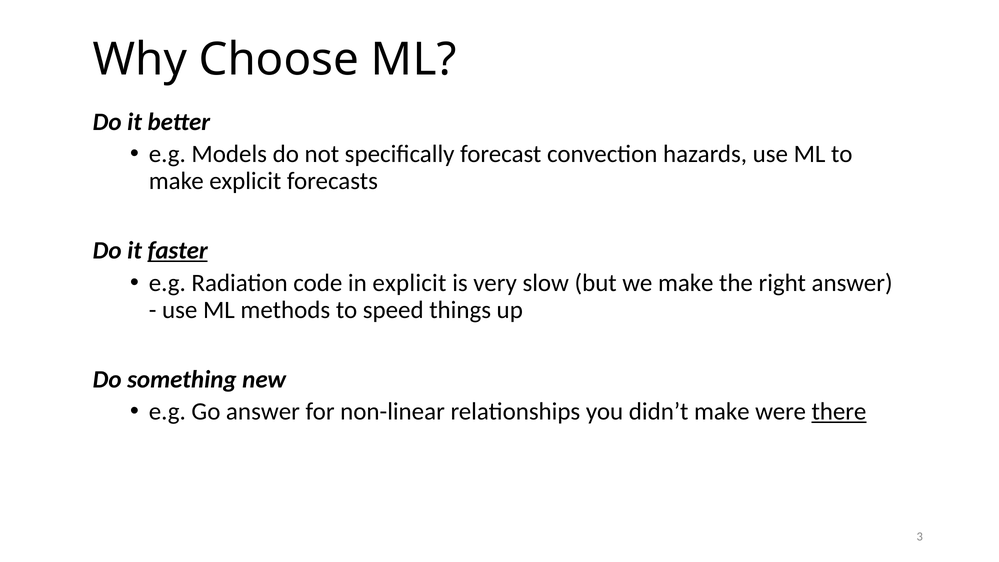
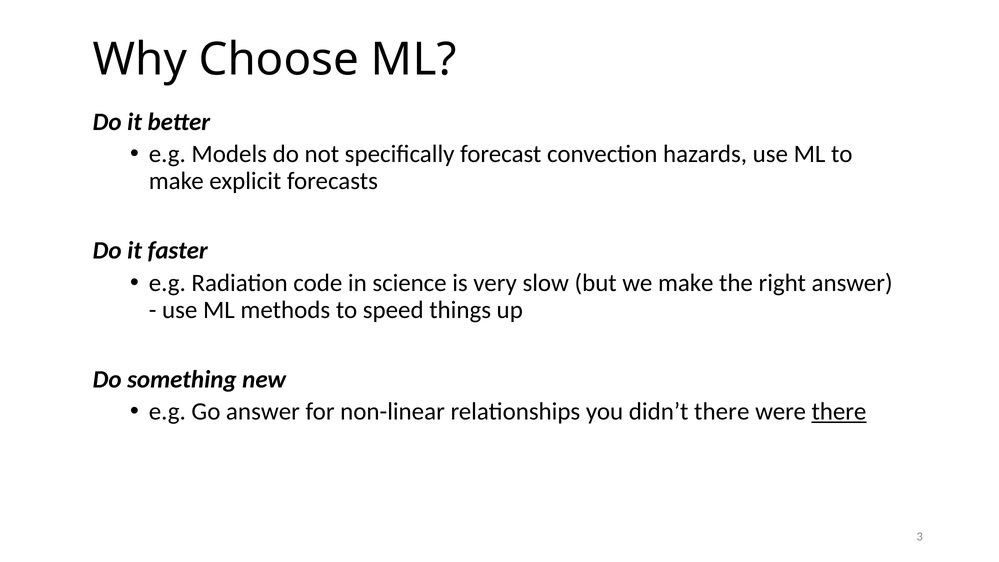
faster underline: present -> none (178, 251)
in explicit: explicit -> science (410, 283)
didn’t make: make -> there (722, 411)
